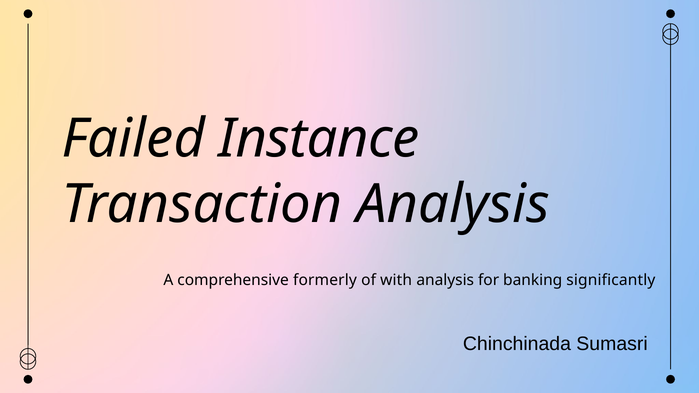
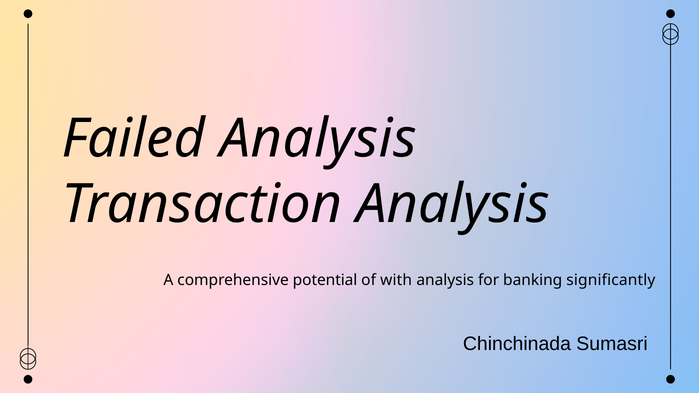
Failed Instance: Instance -> Analysis (318, 139)
formerly: formerly -> potential (325, 280)
